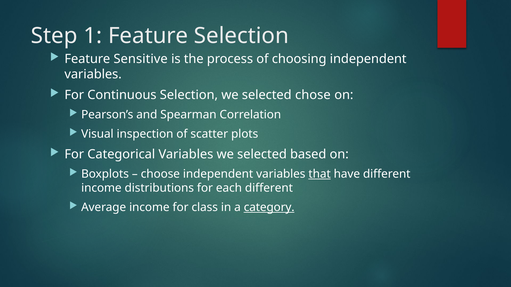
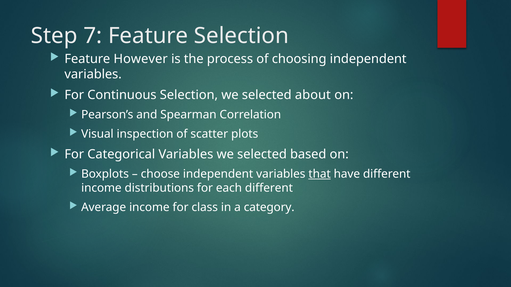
1: 1 -> 7 (93, 36)
Sensitive: Sensitive -> However (141, 59)
chose: chose -> about (313, 95)
category underline: present -> none (269, 208)
